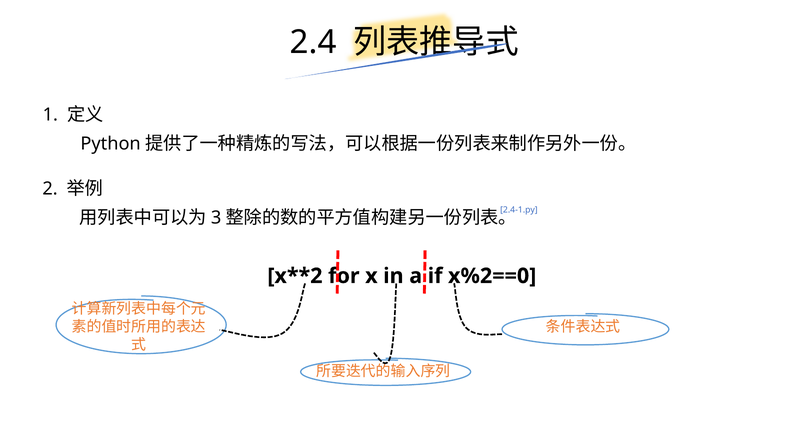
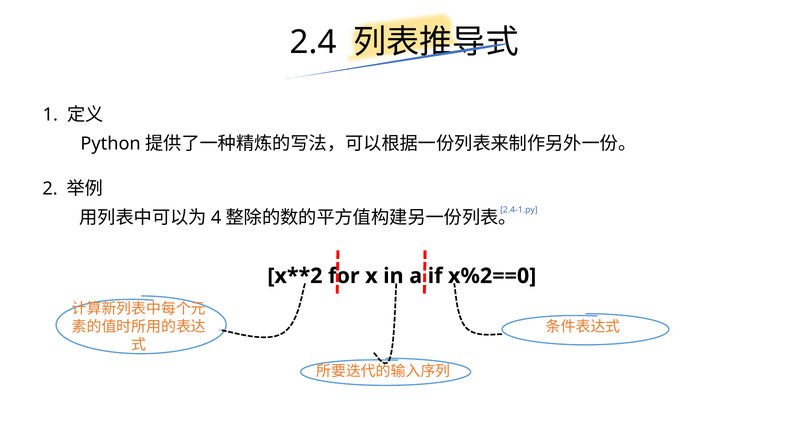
3: 3 -> 4 (216, 218)
